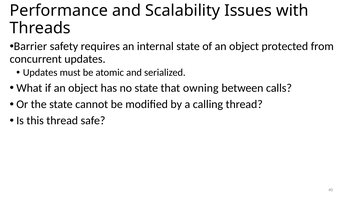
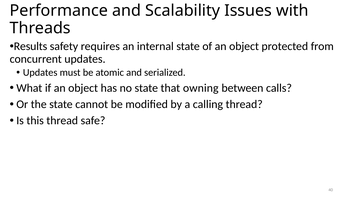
Barrier: Barrier -> Results (31, 46)
